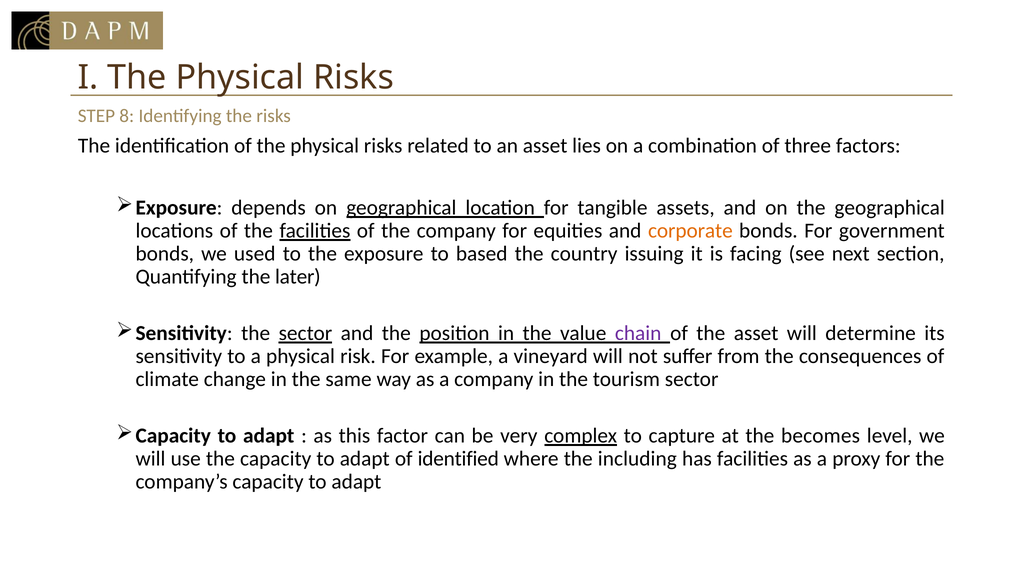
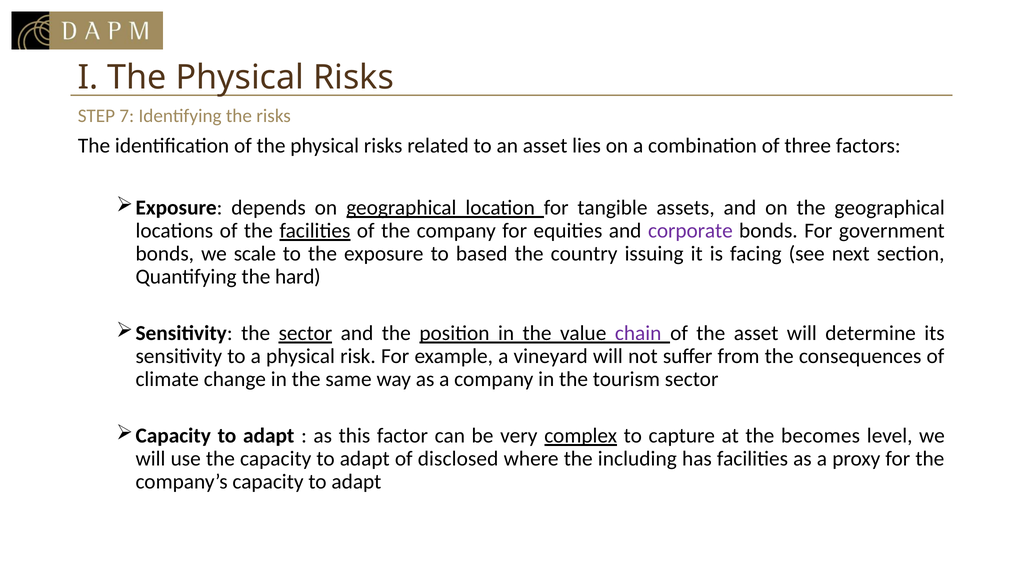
8: 8 -> 7 (127, 116)
corporate colour: orange -> purple (690, 231)
used: used -> scale (255, 254)
later: later -> hard (298, 277)
identified: identified -> disclosed (458, 459)
